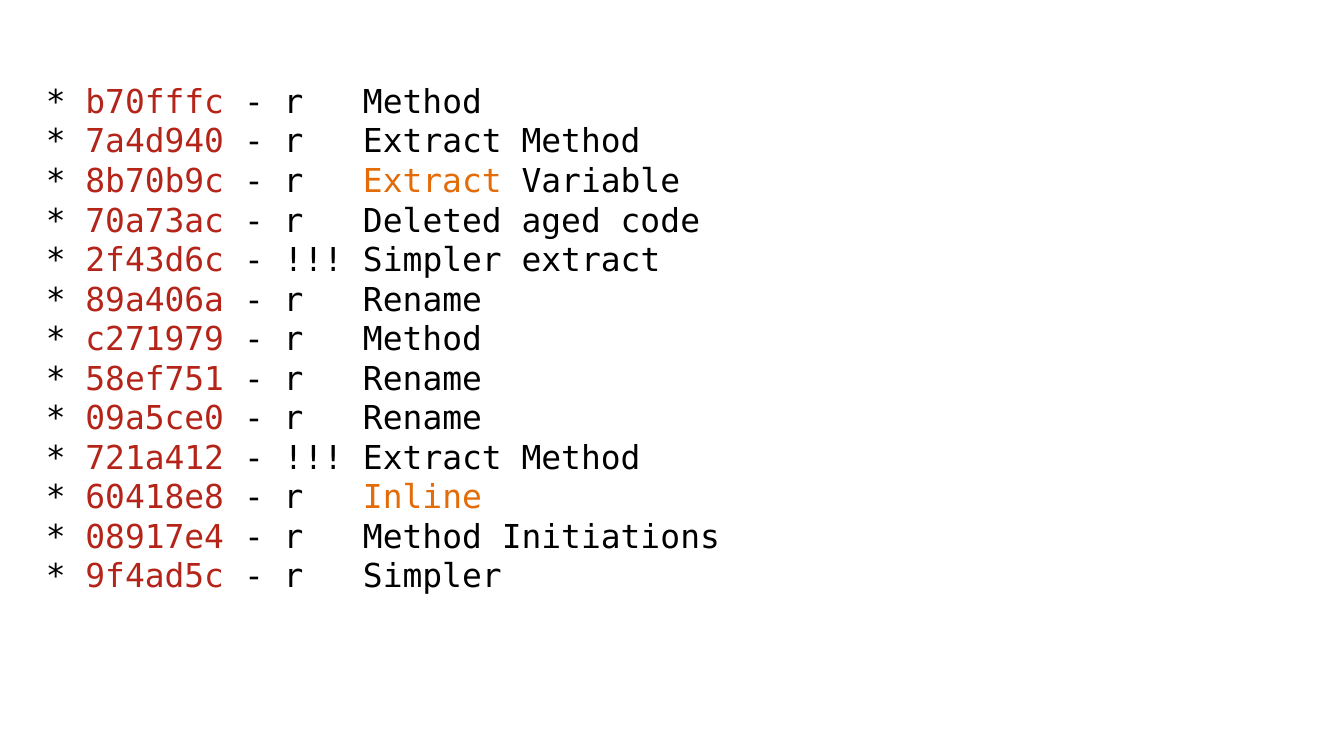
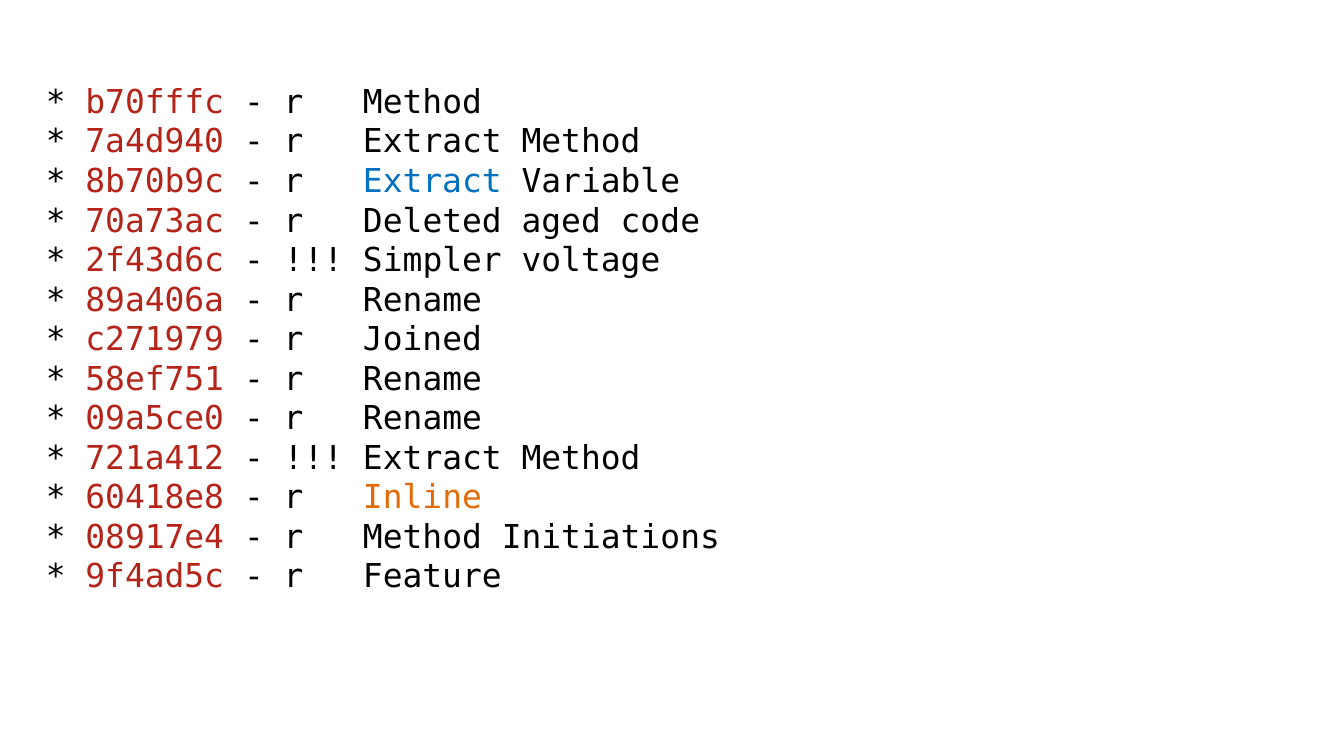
Extract colour: orange -> blue (432, 182)
Simpler extract: extract -> voltage (591, 261)
Method: Method -> Joined (422, 340)
r Simpler: Simpler -> Feature (432, 577)
